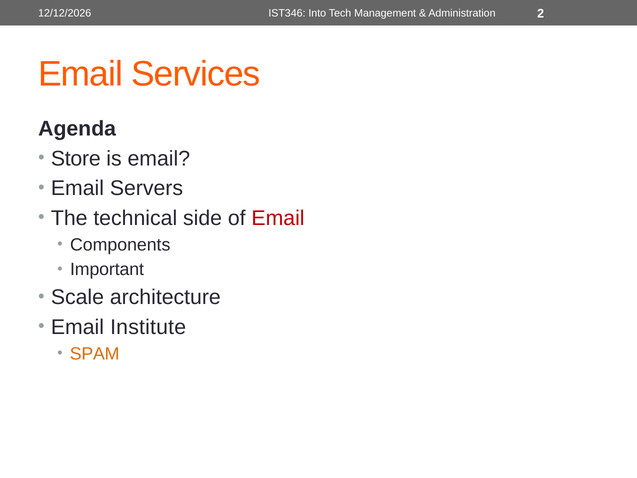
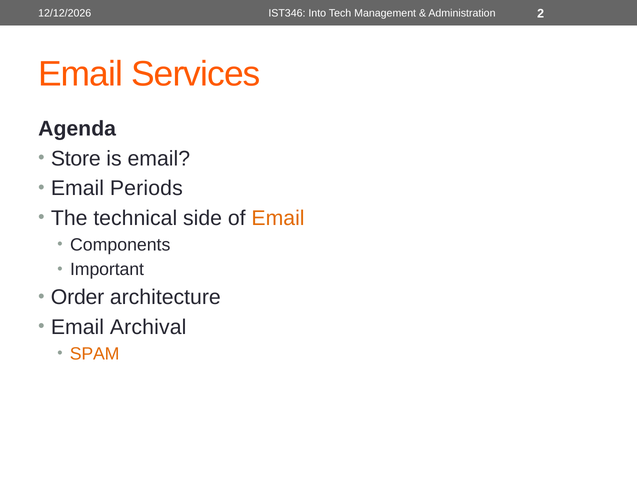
Servers: Servers -> Periods (146, 188)
Email colour: red -> orange (278, 218)
Scale: Scale -> Order (78, 297)
Institute: Institute -> Archival (148, 327)
